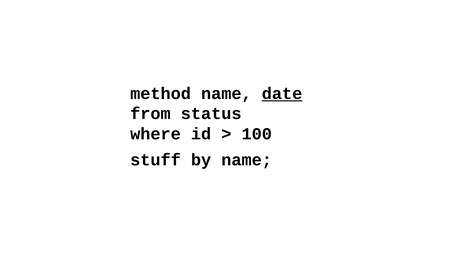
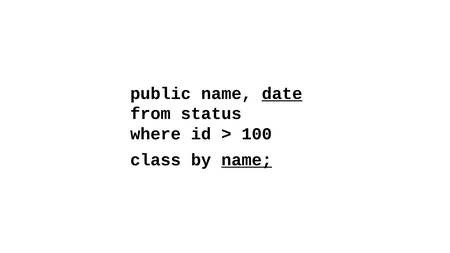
method: method -> public (161, 94)
stuff: stuff -> class (156, 160)
name underline: none -> present (247, 160)
